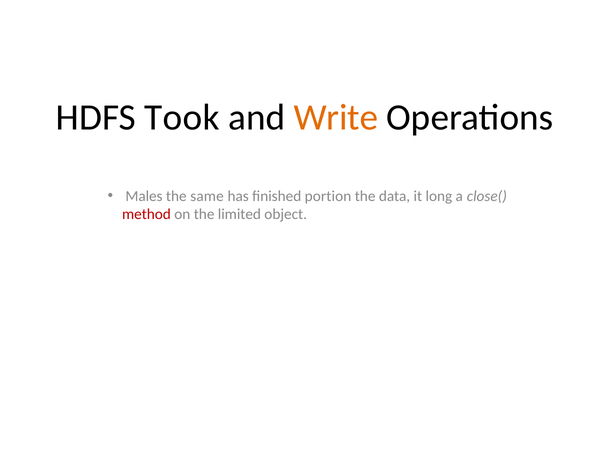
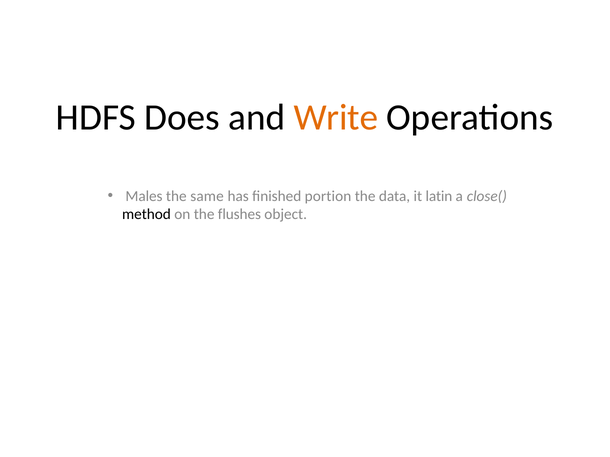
Took: Took -> Does (182, 118)
long: long -> latin (439, 196)
method colour: red -> black (146, 215)
limited: limited -> flushes (239, 215)
